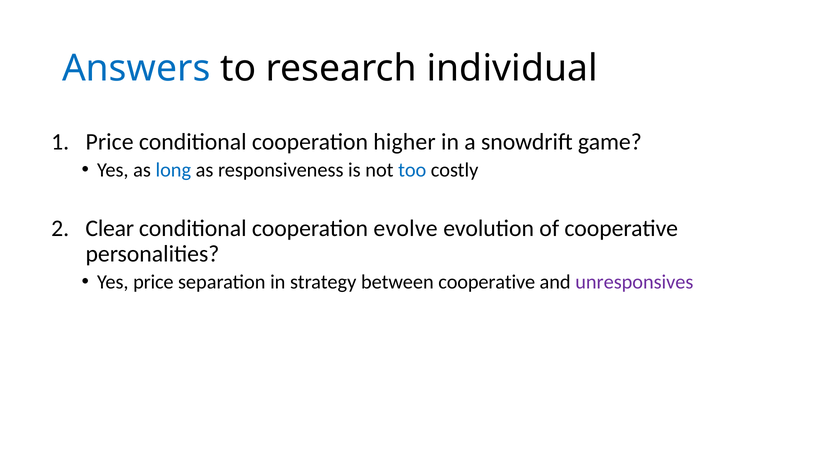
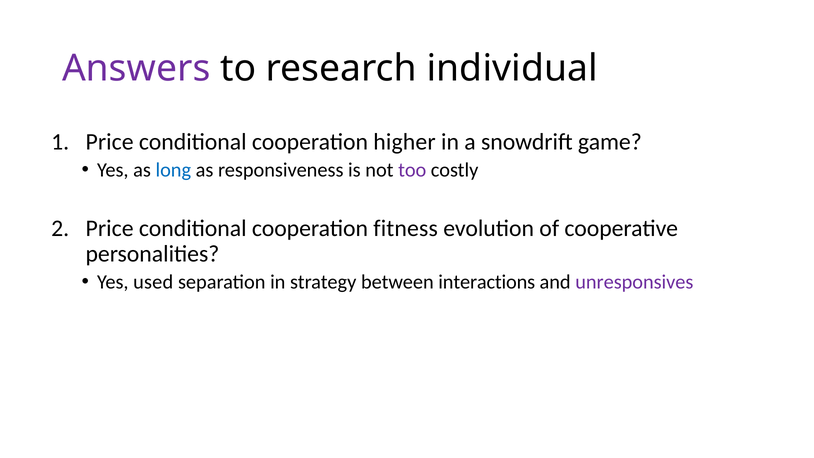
Answers colour: blue -> purple (136, 68)
too colour: blue -> purple (412, 170)
Clear: Clear -> Price (110, 228)
evolve: evolve -> fitness (406, 228)
Yes price: price -> used (153, 282)
between cooperative: cooperative -> interactions (487, 282)
